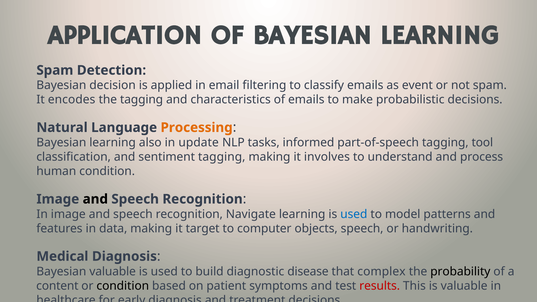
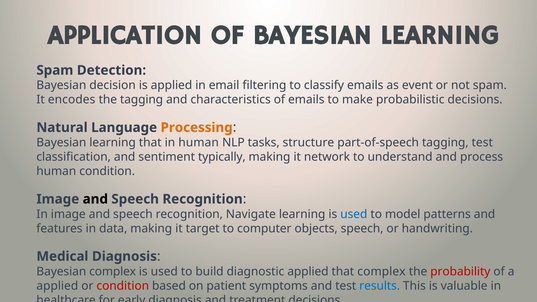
learning also: also -> that (150, 143)
in update: update -> human (199, 143)
informed: informed -> structure (308, 143)
tagging tool: tool -> test (482, 143)
sentiment tagging: tagging -> typically (222, 157)
involves: involves -> network (327, 157)
Bayesian valuable: valuable -> complex (113, 272)
diagnostic disease: disease -> applied (308, 272)
probability colour: black -> red (460, 272)
content: content -> applied (57, 286)
condition colour: black -> red (123, 286)
results colour: red -> blue (380, 286)
